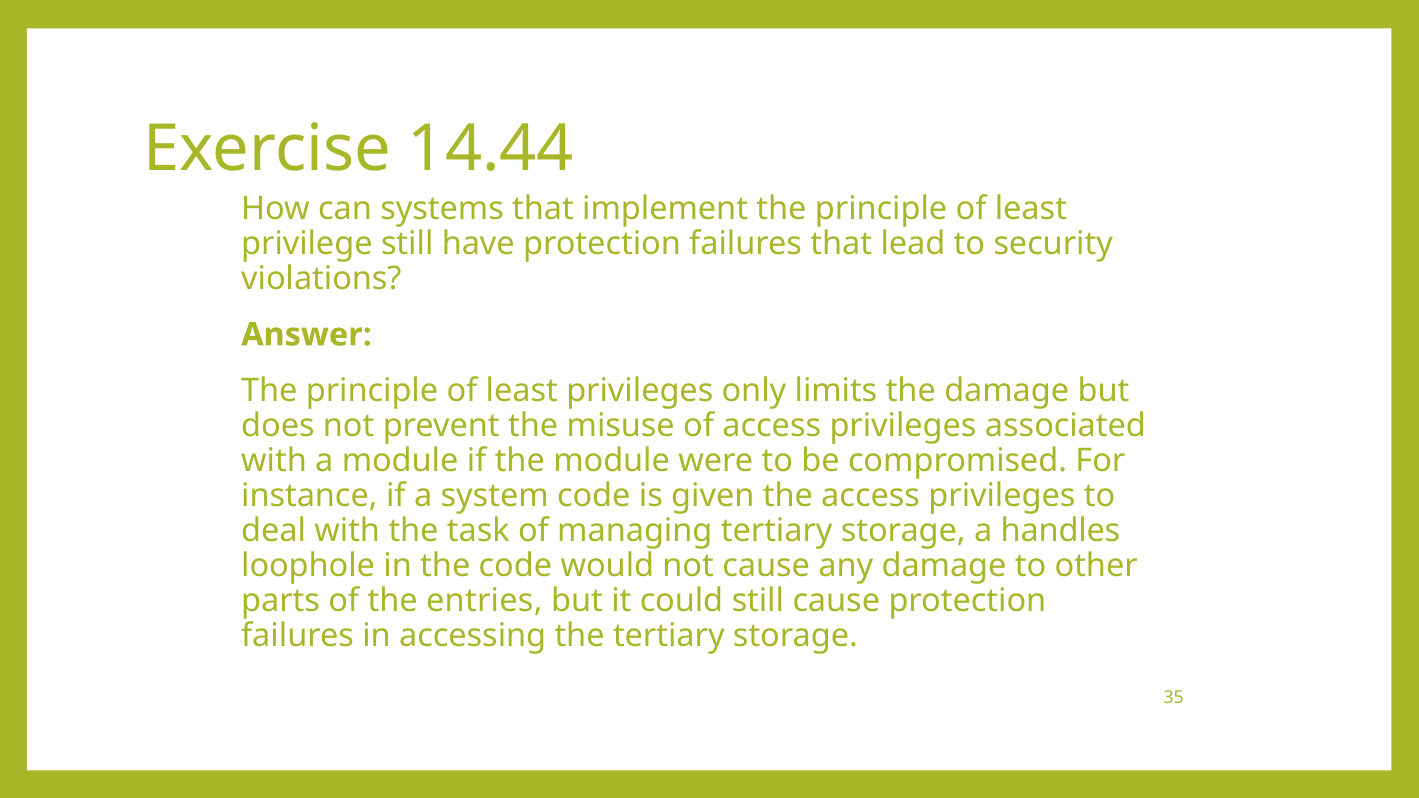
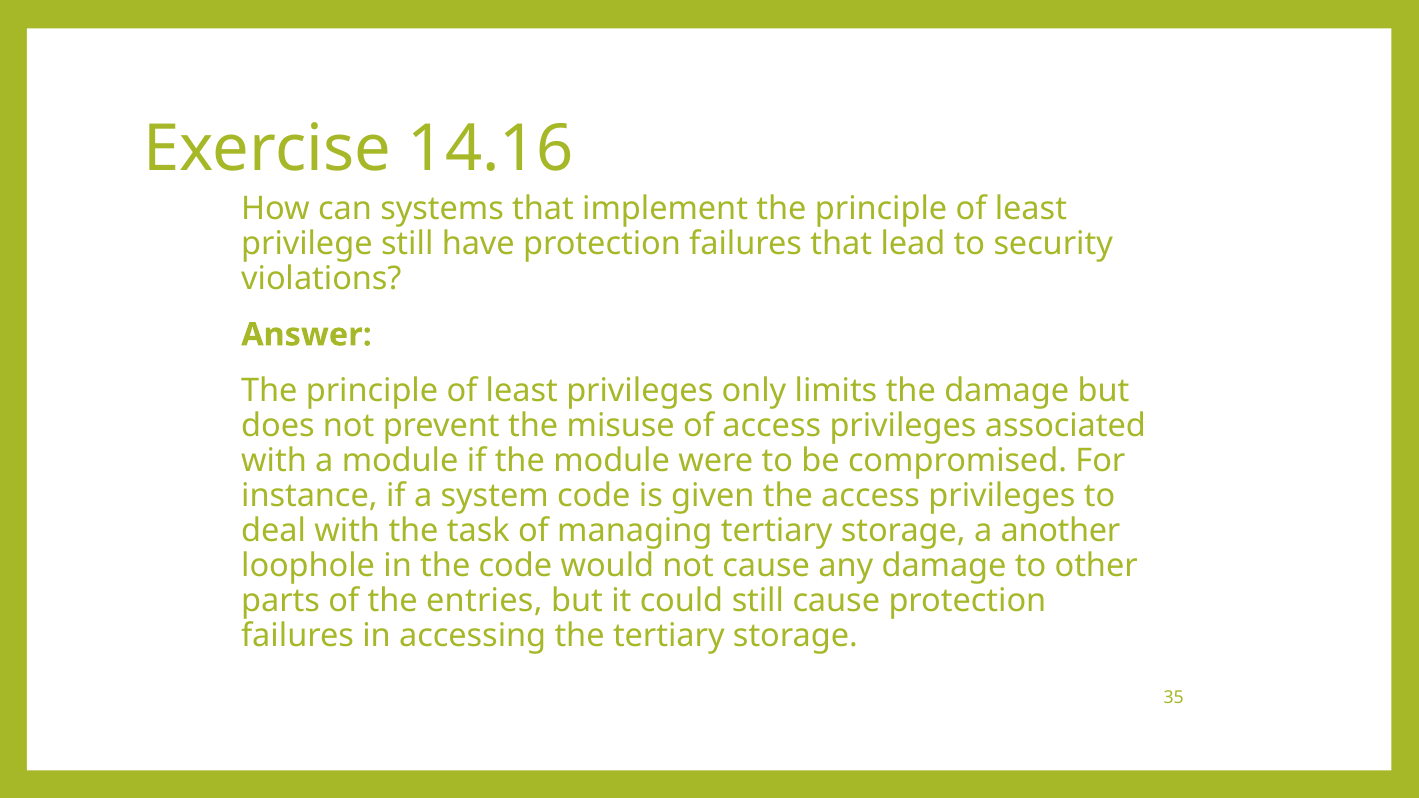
14.44: 14.44 -> 14.16 (491, 149)
handles: handles -> another (1061, 531)
